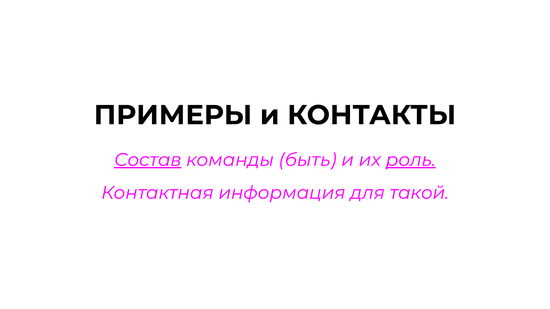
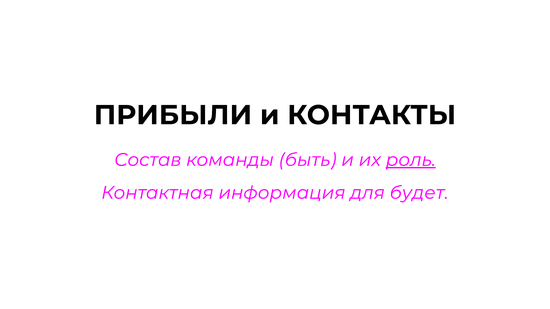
ПРИМЕРЫ: ПРИМЕРЫ -> ПРИБЫЛИ (173, 115)
Состав underline: present -> none (148, 160)
такой: такой -> будет (419, 193)
